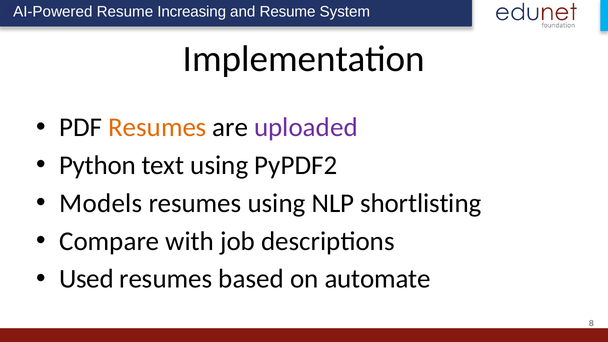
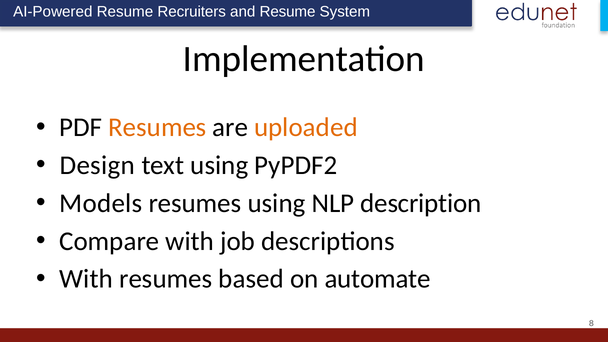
Increasing: Increasing -> Recruiters (192, 12)
uploaded colour: purple -> orange (306, 128)
Python: Python -> Design (97, 165)
shortlisting: shortlisting -> description (421, 203)
Used: Used -> With (86, 279)
